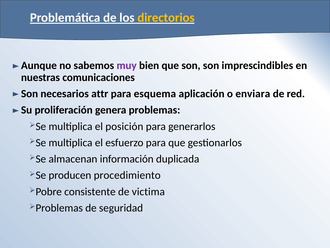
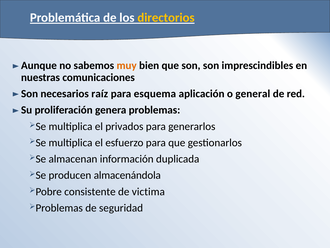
muy colour: purple -> orange (127, 65)
attr: attr -> raíz (100, 94)
enviara: enviara -> general (253, 94)
posición: posición -> privados (124, 126)
procedimiento: procedimiento -> almacenándola (127, 175)
